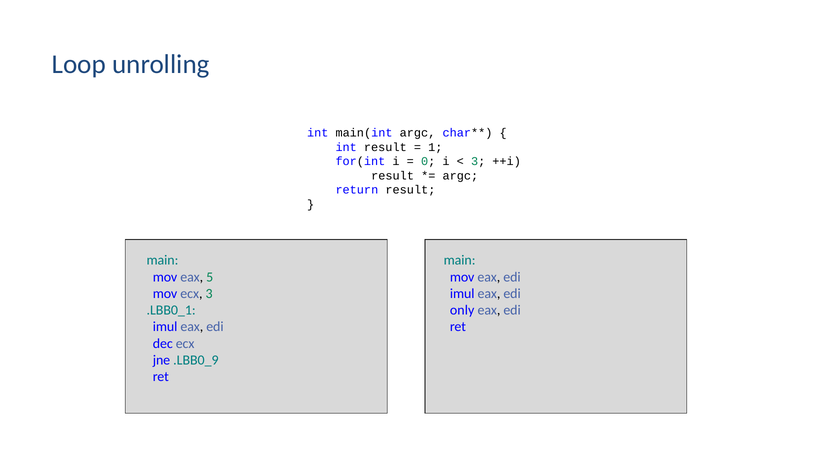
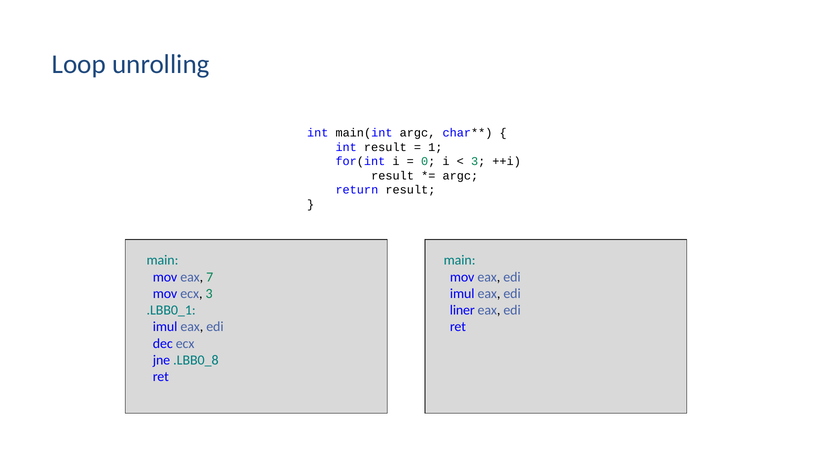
5: 5 -> 7 (210, 277)
only: only -> liner (462, 310)
.LBB0_9: .LBB0_9 -> .LBB0_8 (196, 360)
